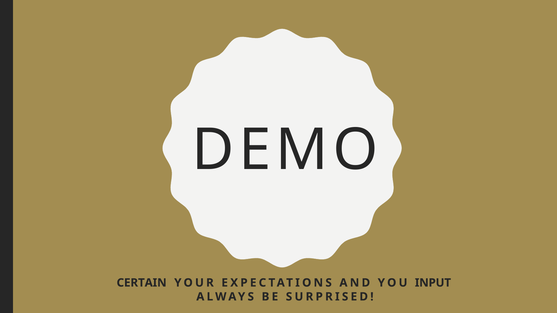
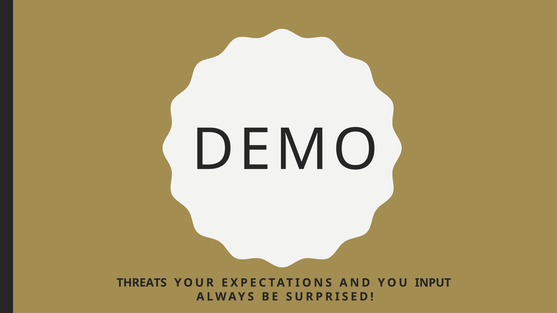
CERTAIN: CERTAIN -> THREATS (142, 283)
